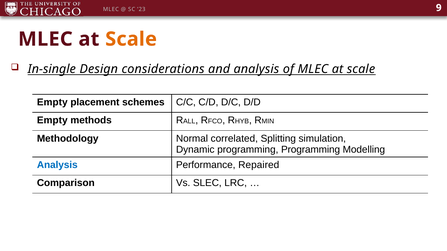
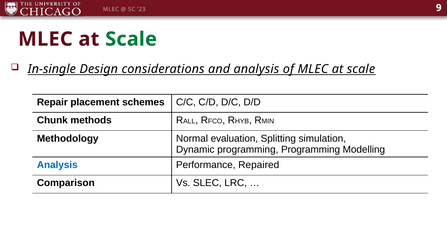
Scale colour: orange -> green (131, 39)
Empty: Empty -> Repair (52, 102)
Empty: Empty -> Chunk (52, 121)
correlated: correlated -> evaluation (234, 139)
